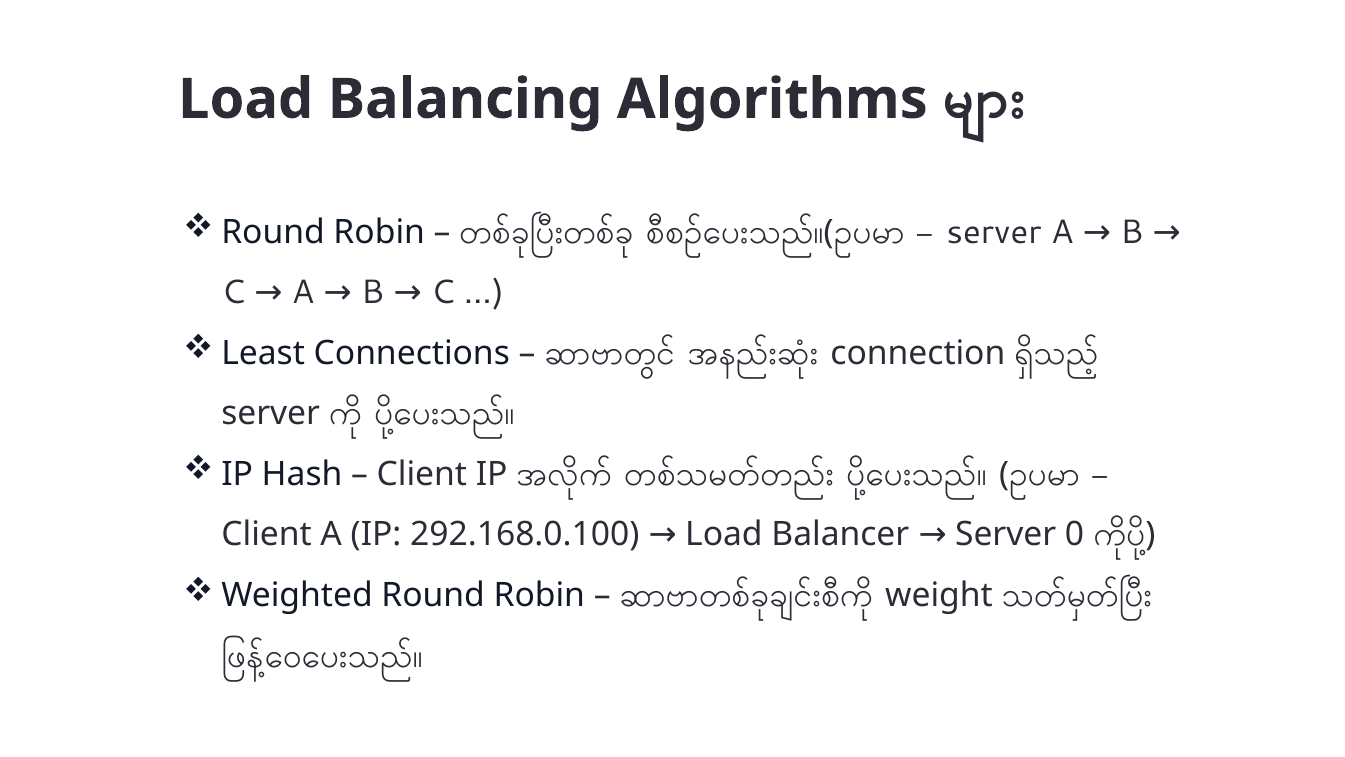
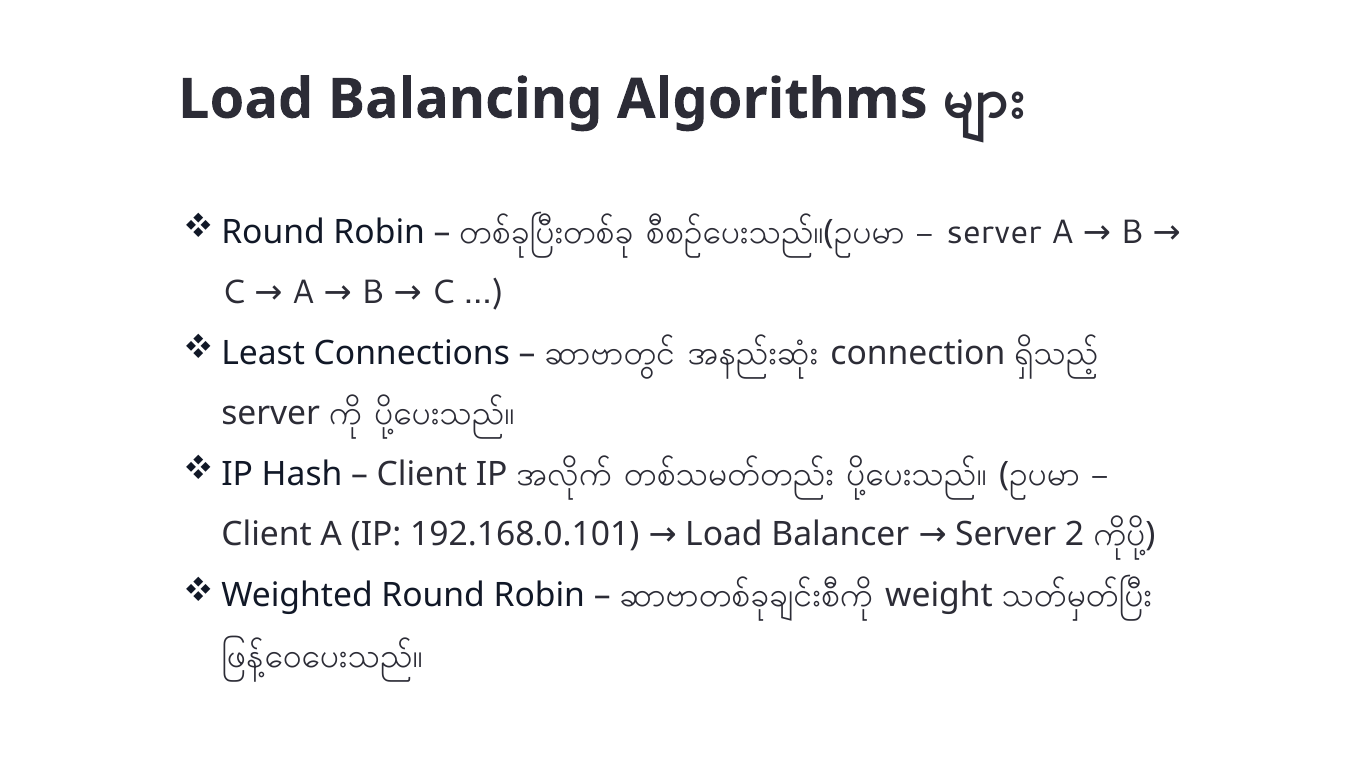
292.168.0.100: 292.168.0.100 -> 192.168.0.101 (525, 535)
0: 0 -> 2 (1075, 535)
